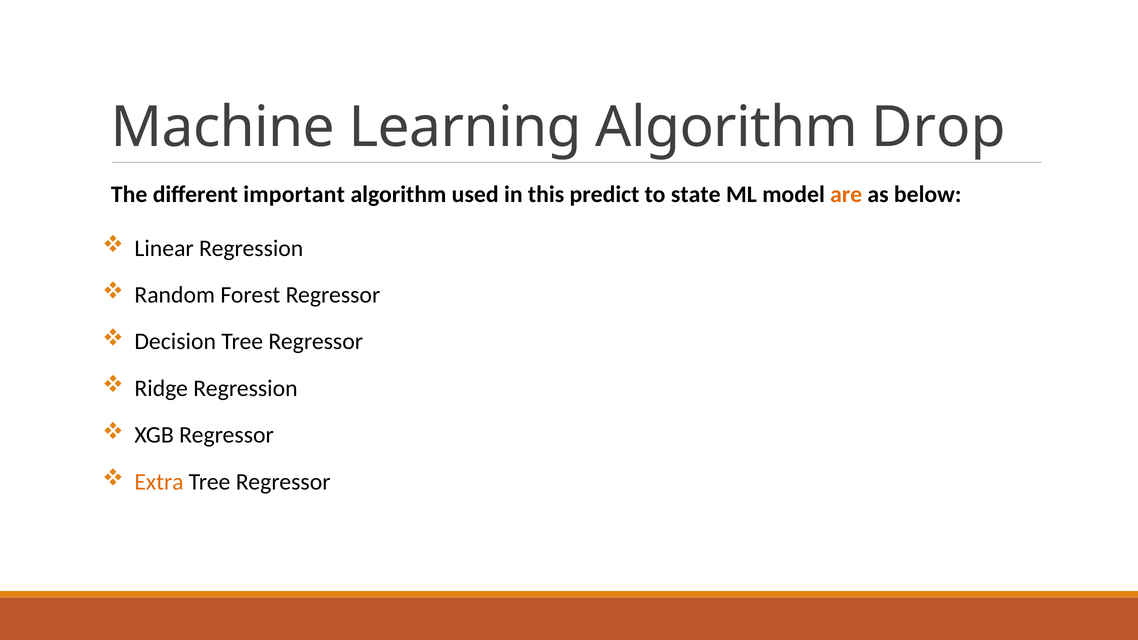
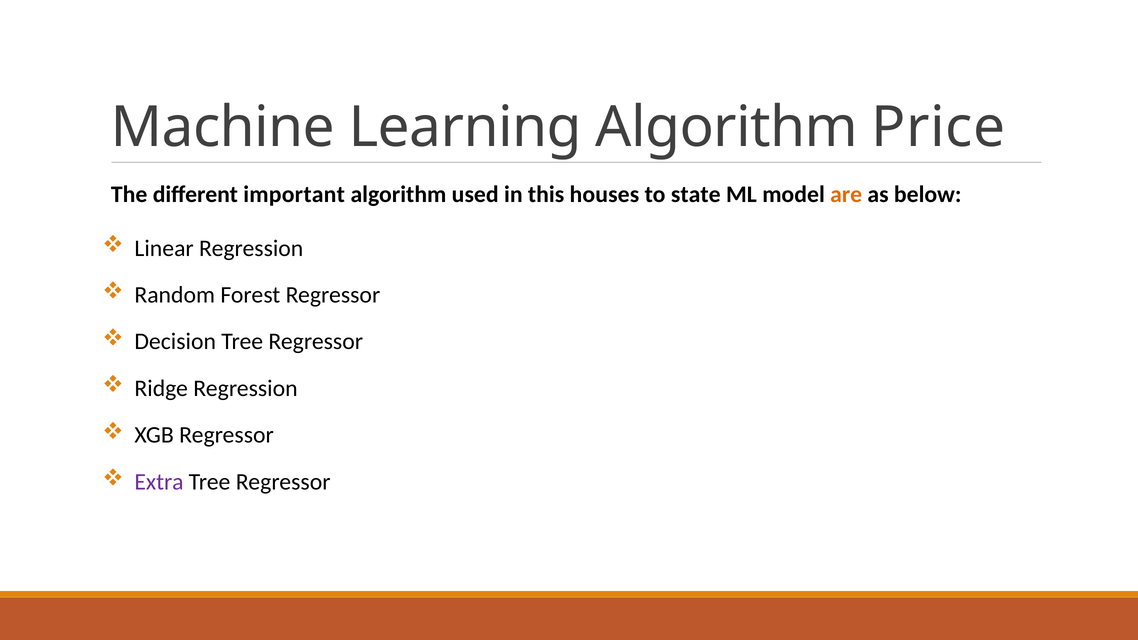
Drop: Drop -> Price (938, 127)
predict: predict -> houses (604, 194)
Extra colour: orange -> purple (159, 482)
